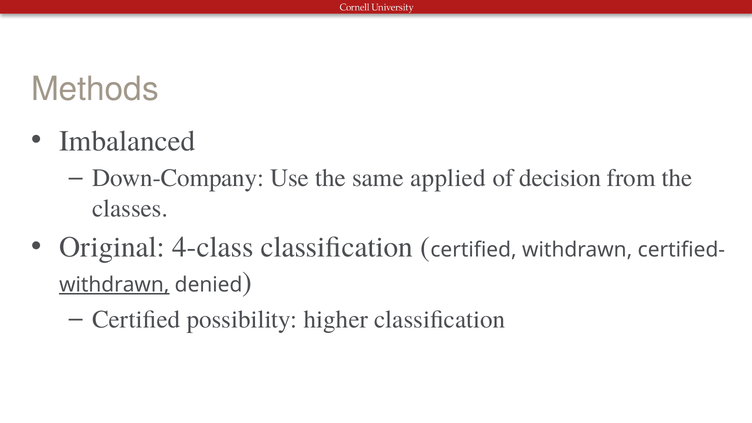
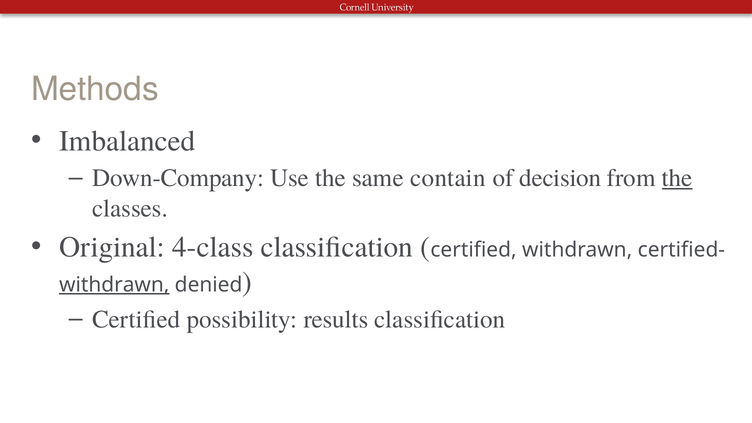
applied: applied -> contain (448, 178)
the underline: none -> present (677, 178)
higher: higher -> results (336, 319)
